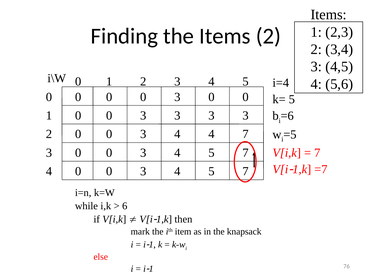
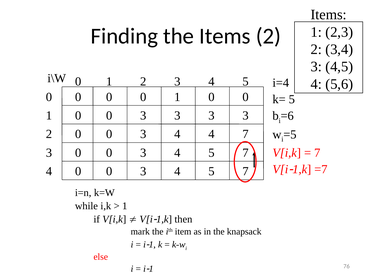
3: 3 -> 1 (177, 97)
6: 6 -> 1 (125, 206)
